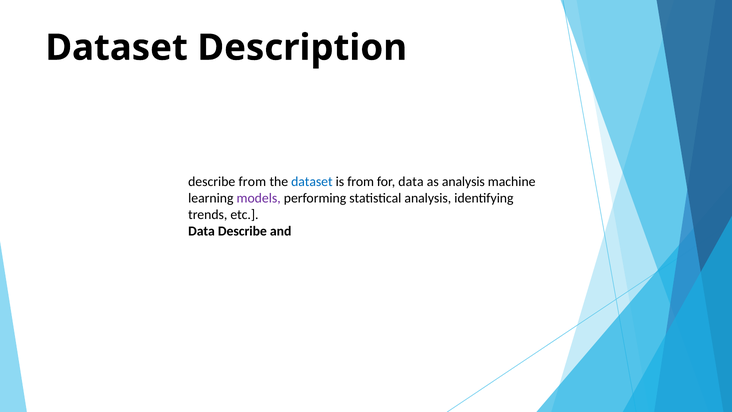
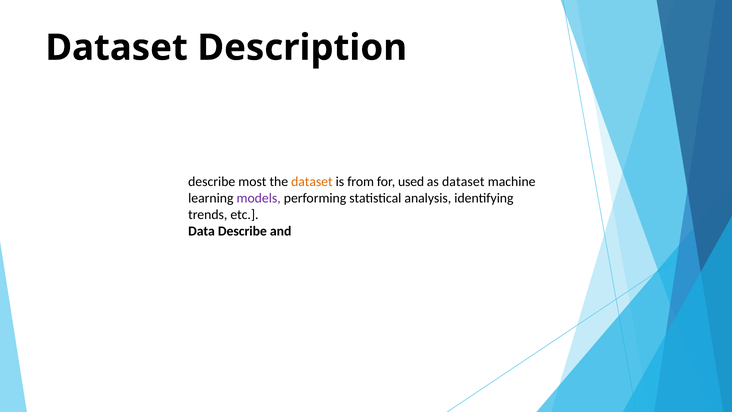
describe from: from -> most (252, 182)
dataset colour: blue -> orange (312, 182)
for data: data -> used (411, 182)
as analysis: analysis -> dataset (463, 182)
